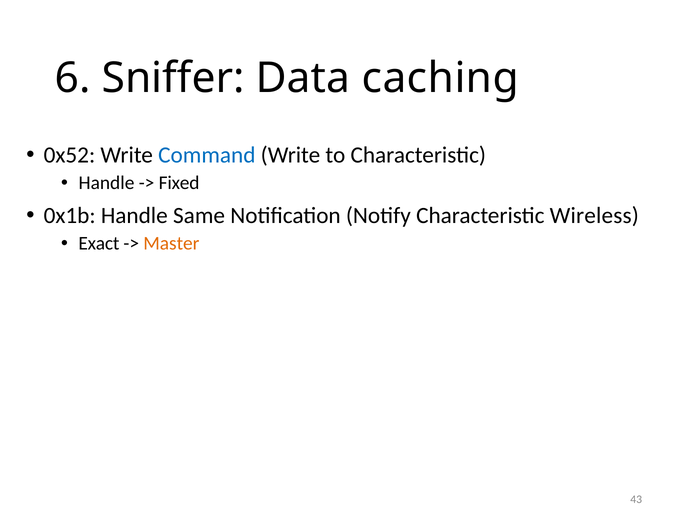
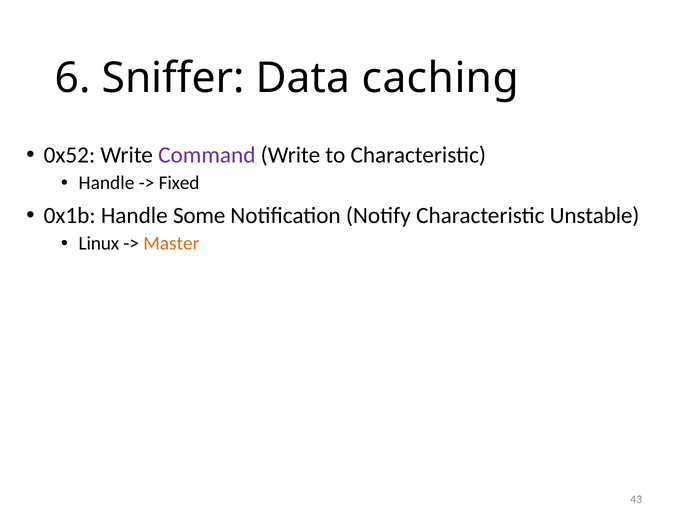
Command colour: blue -> purple (207, 155)
Same: Same -> Some (199, 216)
Wireless: Wireless -> Unstable (595, 216)
Exact: Exact -> Linux (99, 243)
